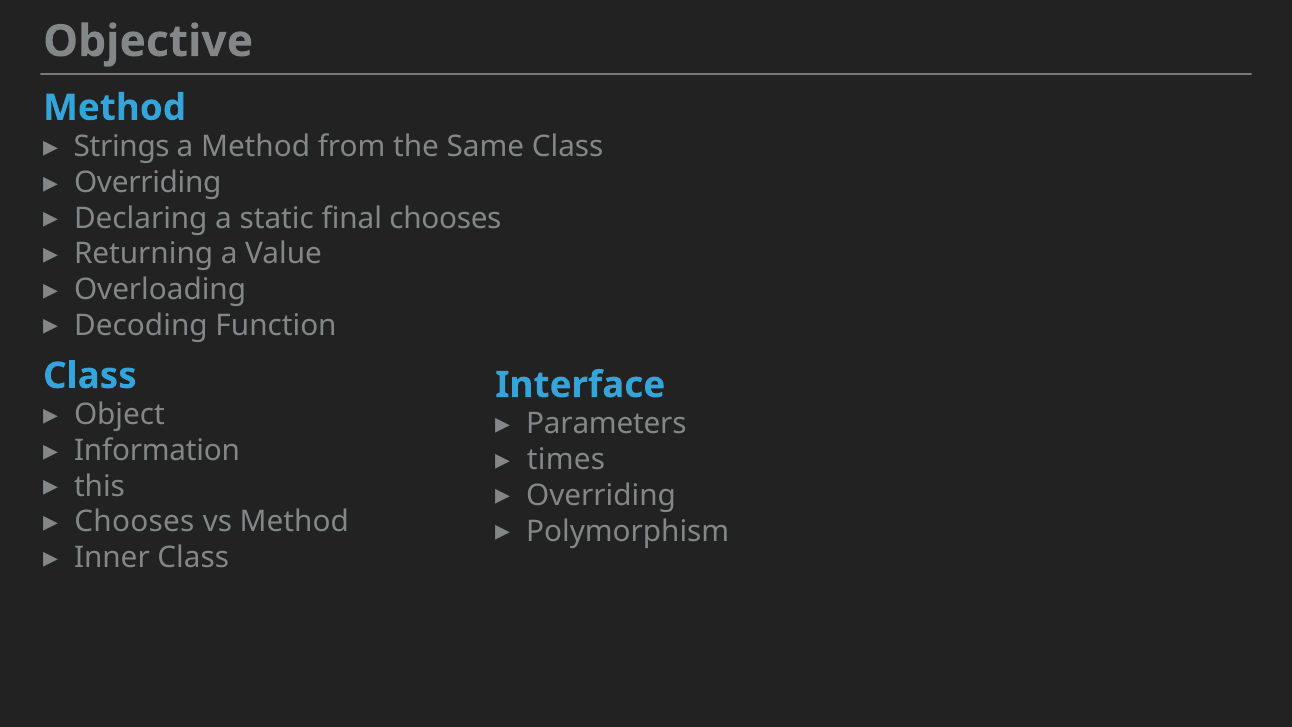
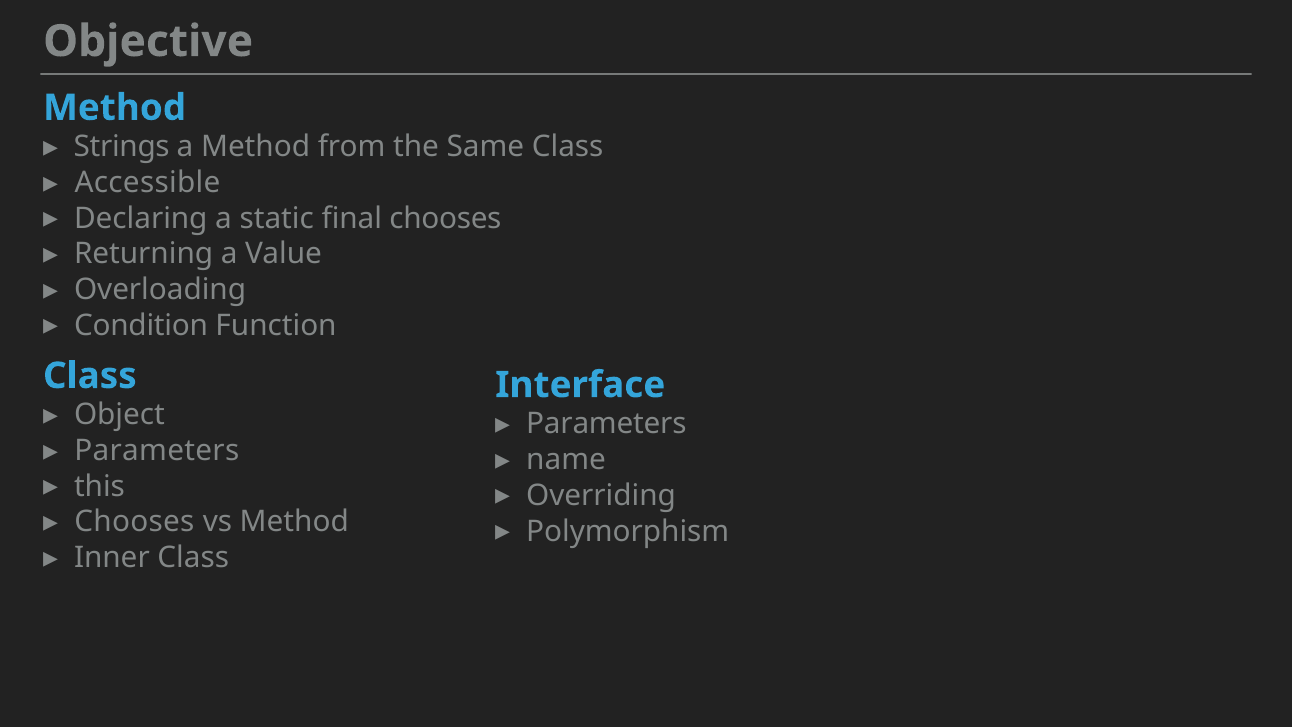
Overriding: Overriding -> Accessible (147, 183)
Decoding: Decoding -> Condition (141, 325)
Information: Information -> Parameters (157, 451)
times: times -> name (566, 460)
